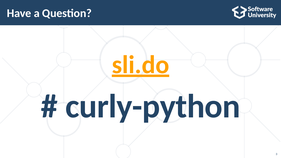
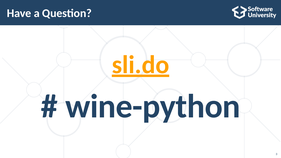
curly-python: curly-python -> wine-python (153, 106)
